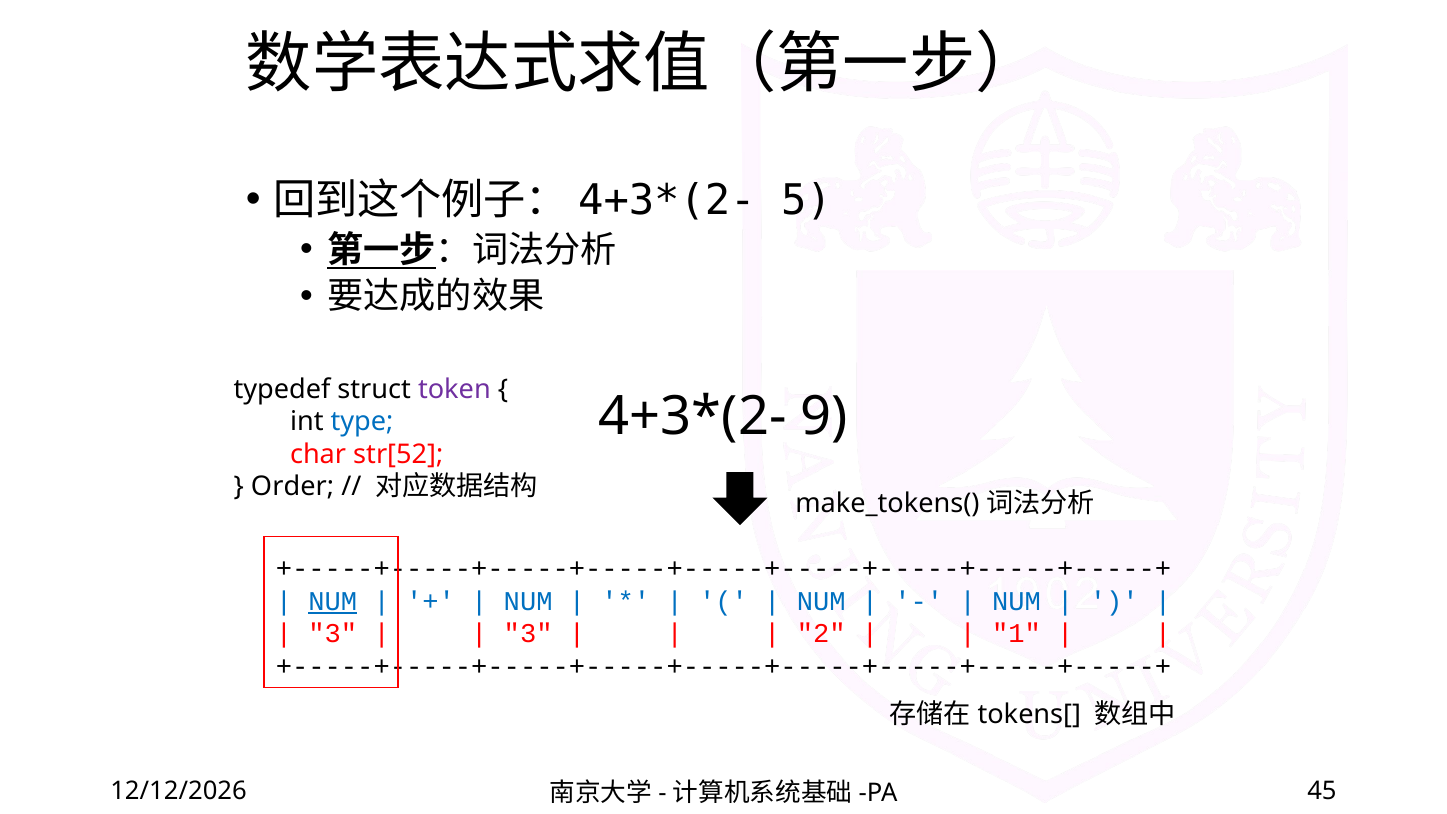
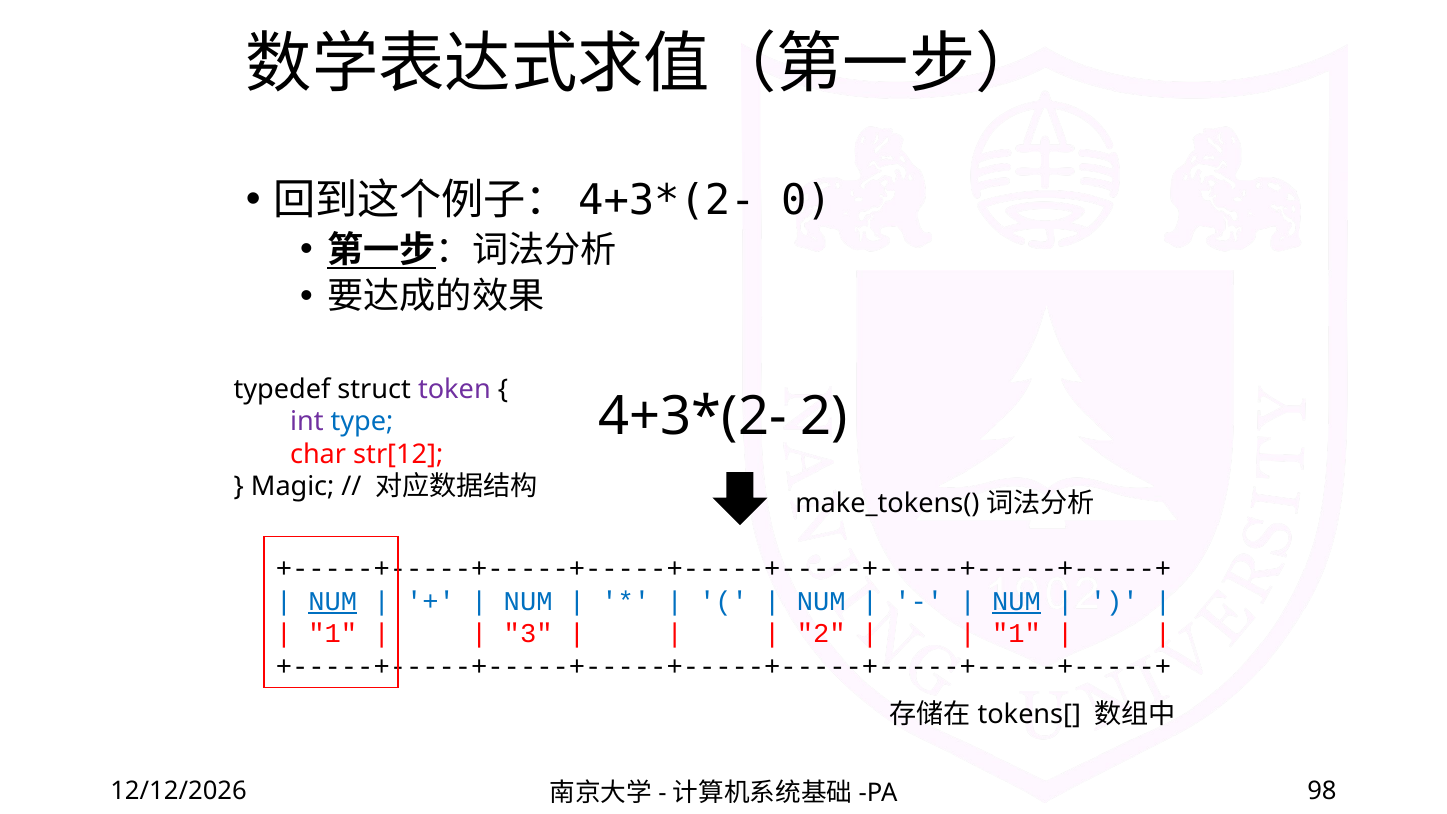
5: 5 -> 0 (806, 200)
9: 9 -> 2 (824, 417)
int colour: black -> purple (307, 422)
str[52: str[52 -> str[12 (398, 454)
Order: Order -> Magic (293, 487)
NUM underline: none -> present (1017, 601)
3: 3 -> 1 (333, 634)
45: 45 -> 98 (1322, 791)
